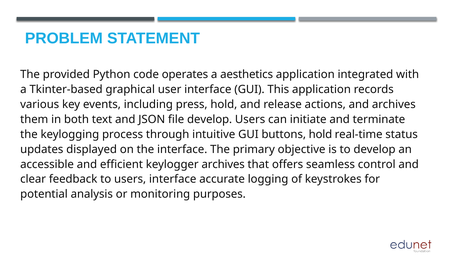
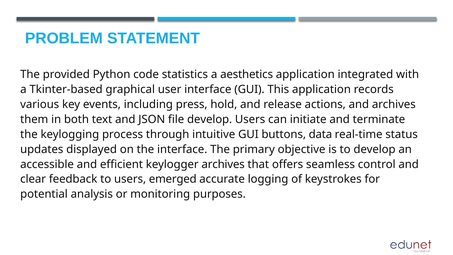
operates: operates -> statistics (185, 74)
buttons hold: hold -> data (320, 134)
users interface: interface -> emerged (173, 179)
